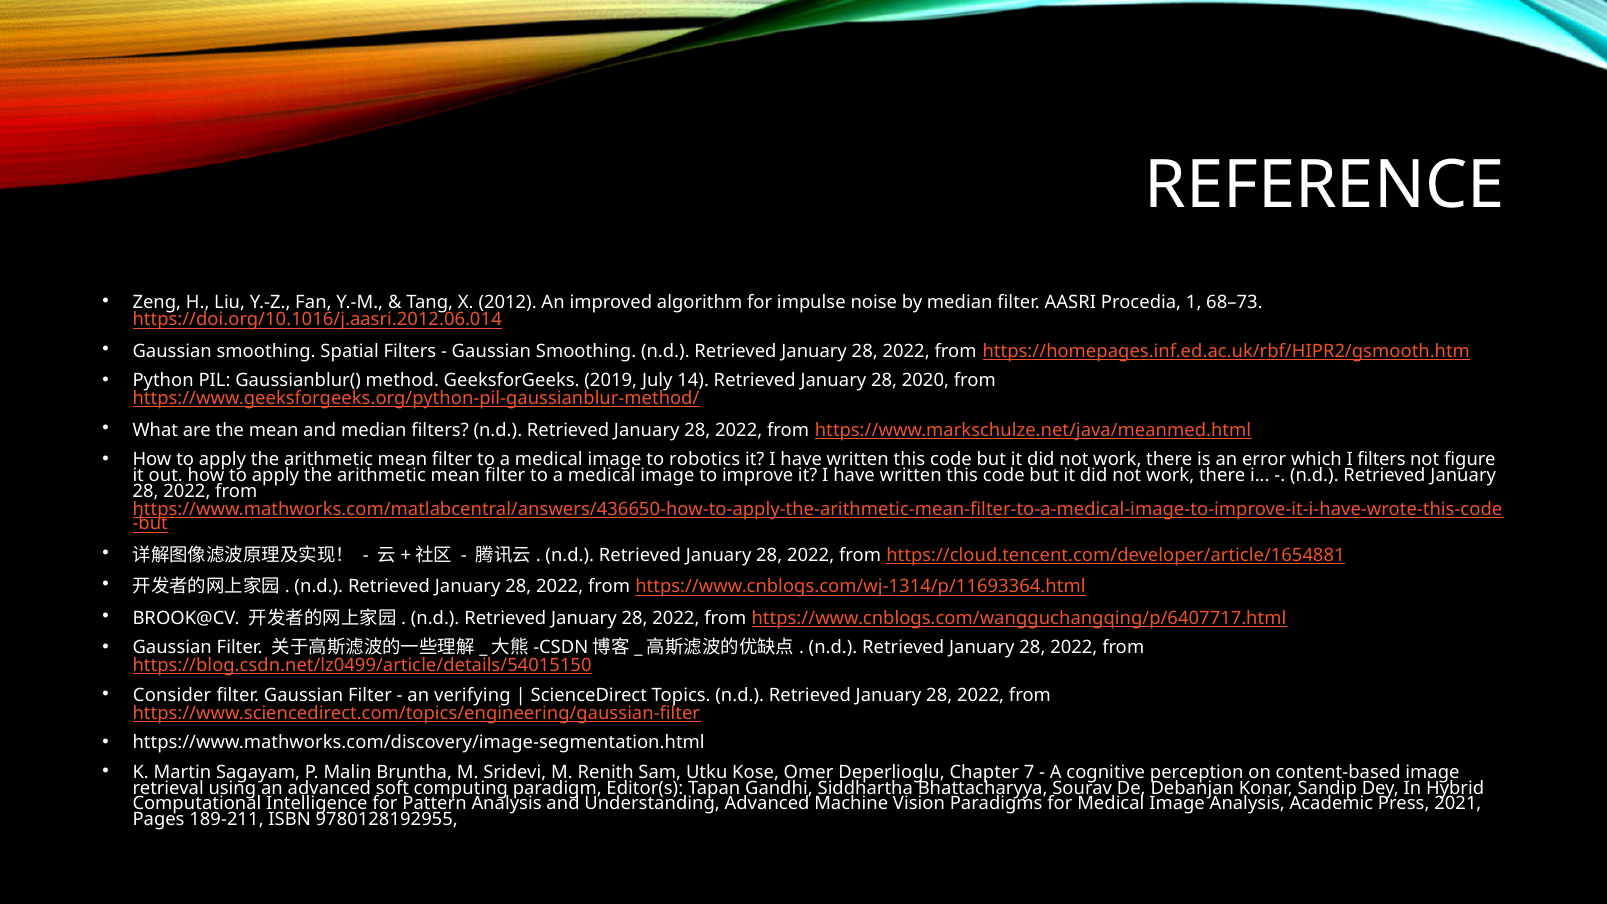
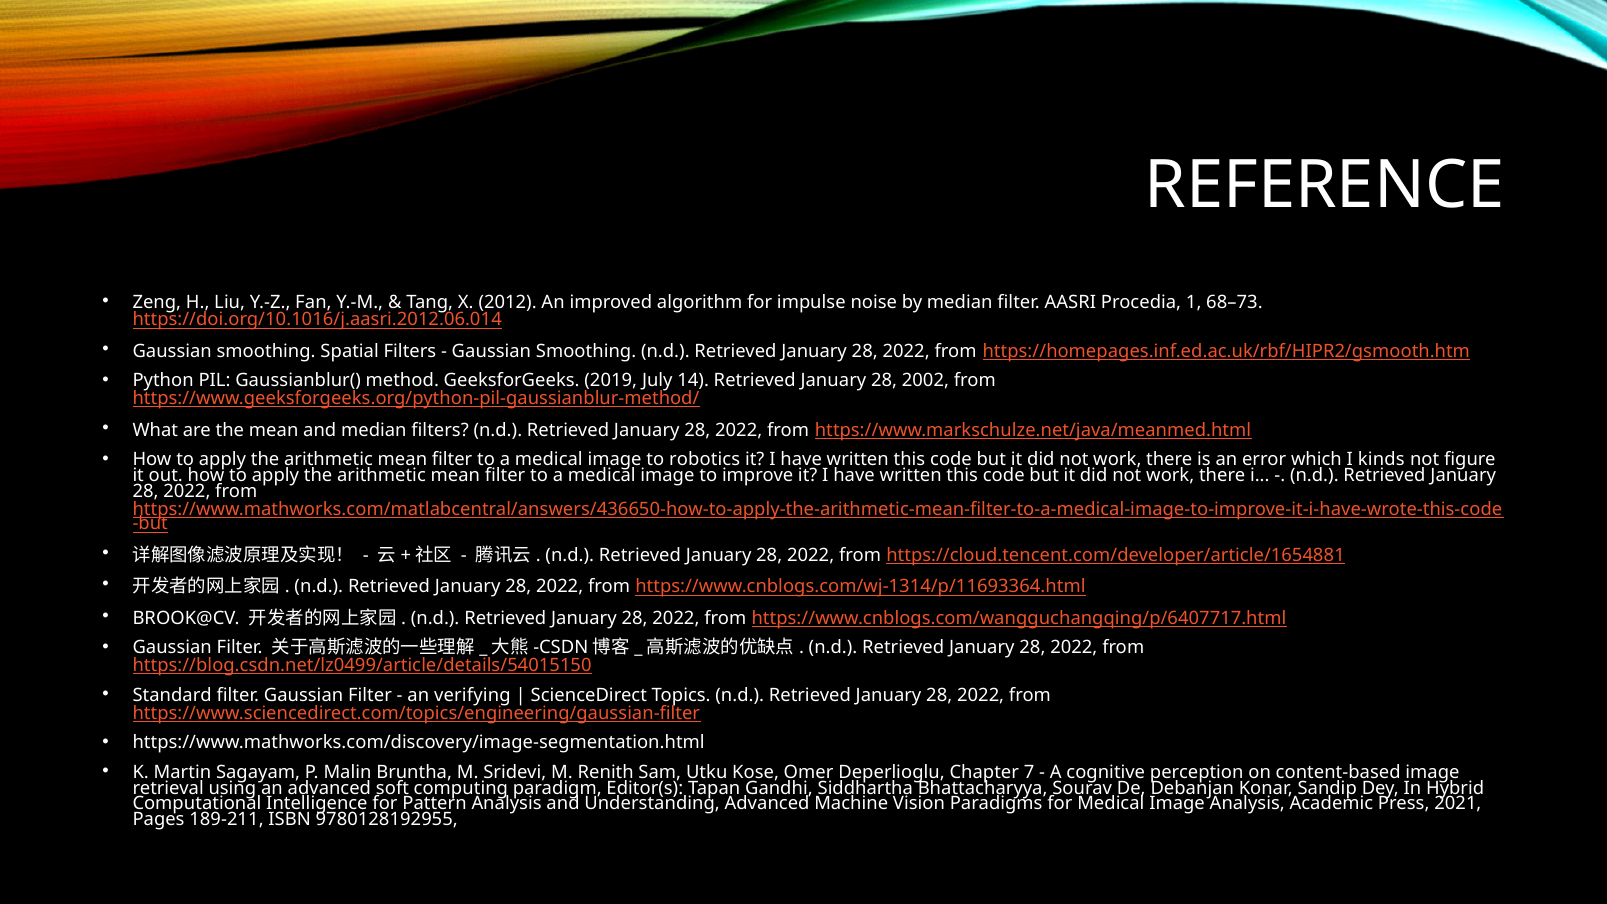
2020: 2020 -> 2002 (925, 381)
I filters: filters -> kinds (1381, 460)
Consider: Consider -> Standard (172, 695)
